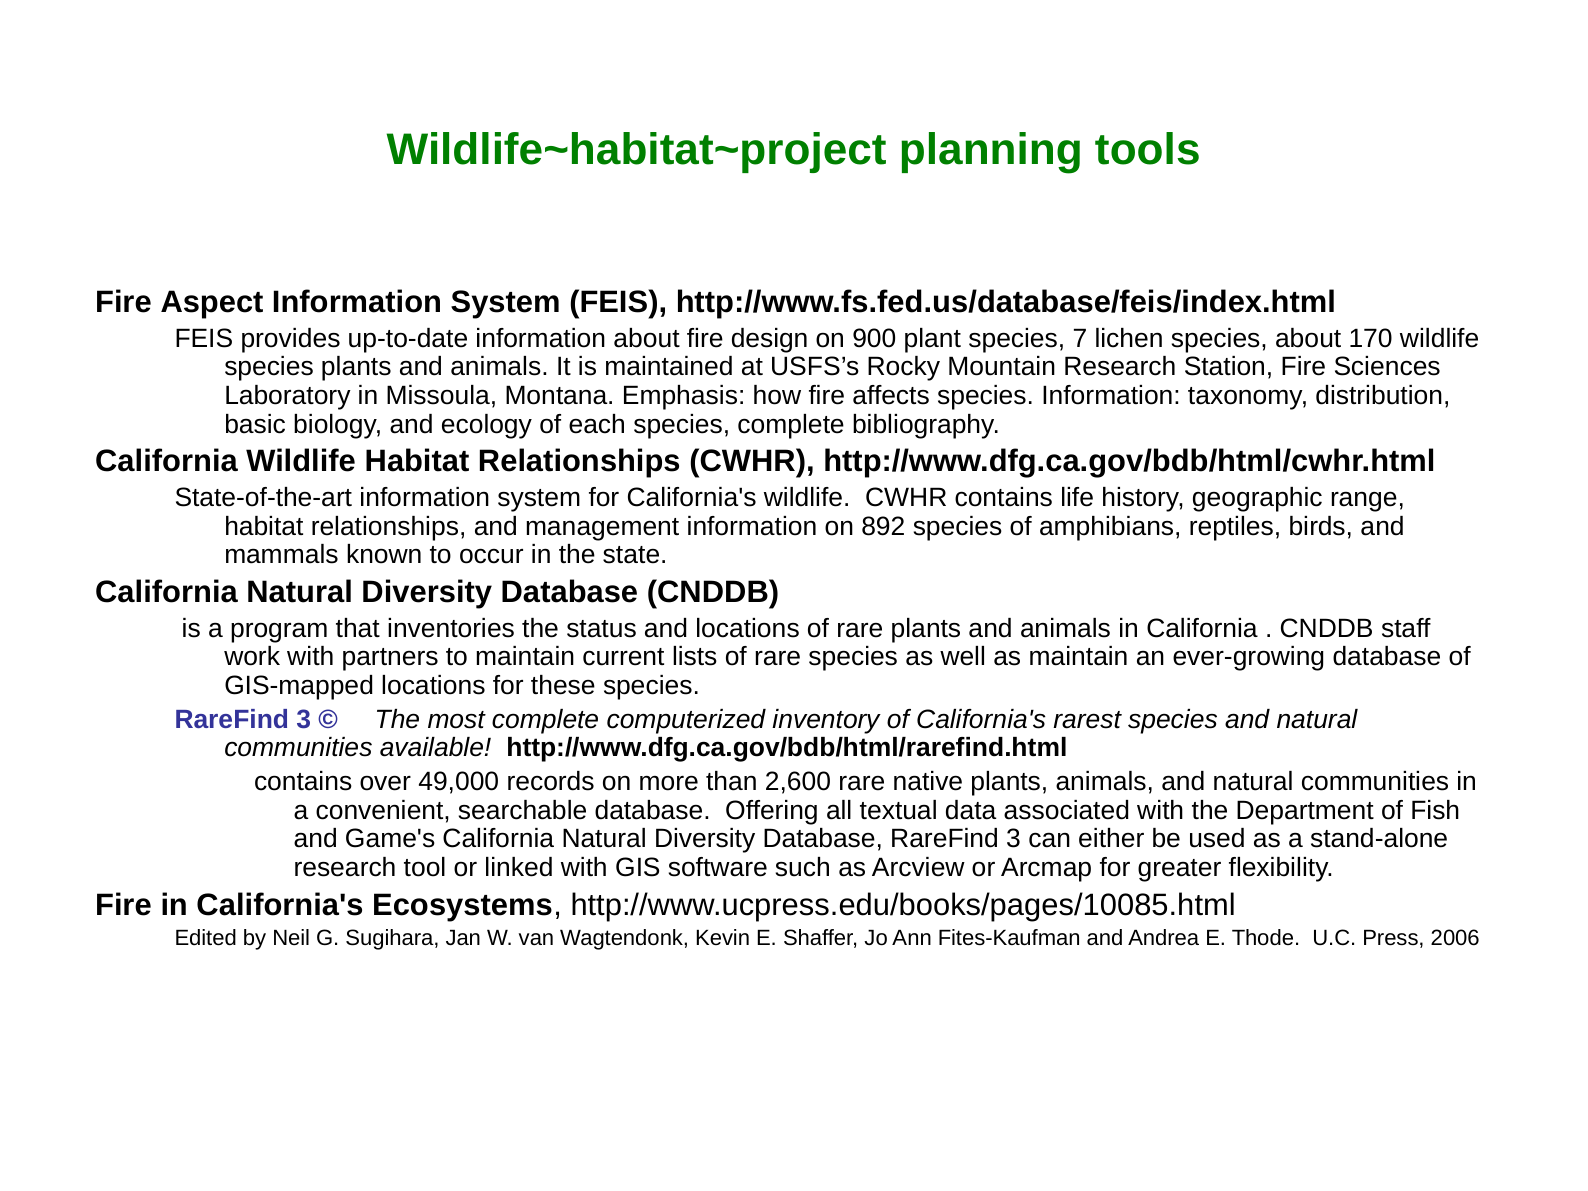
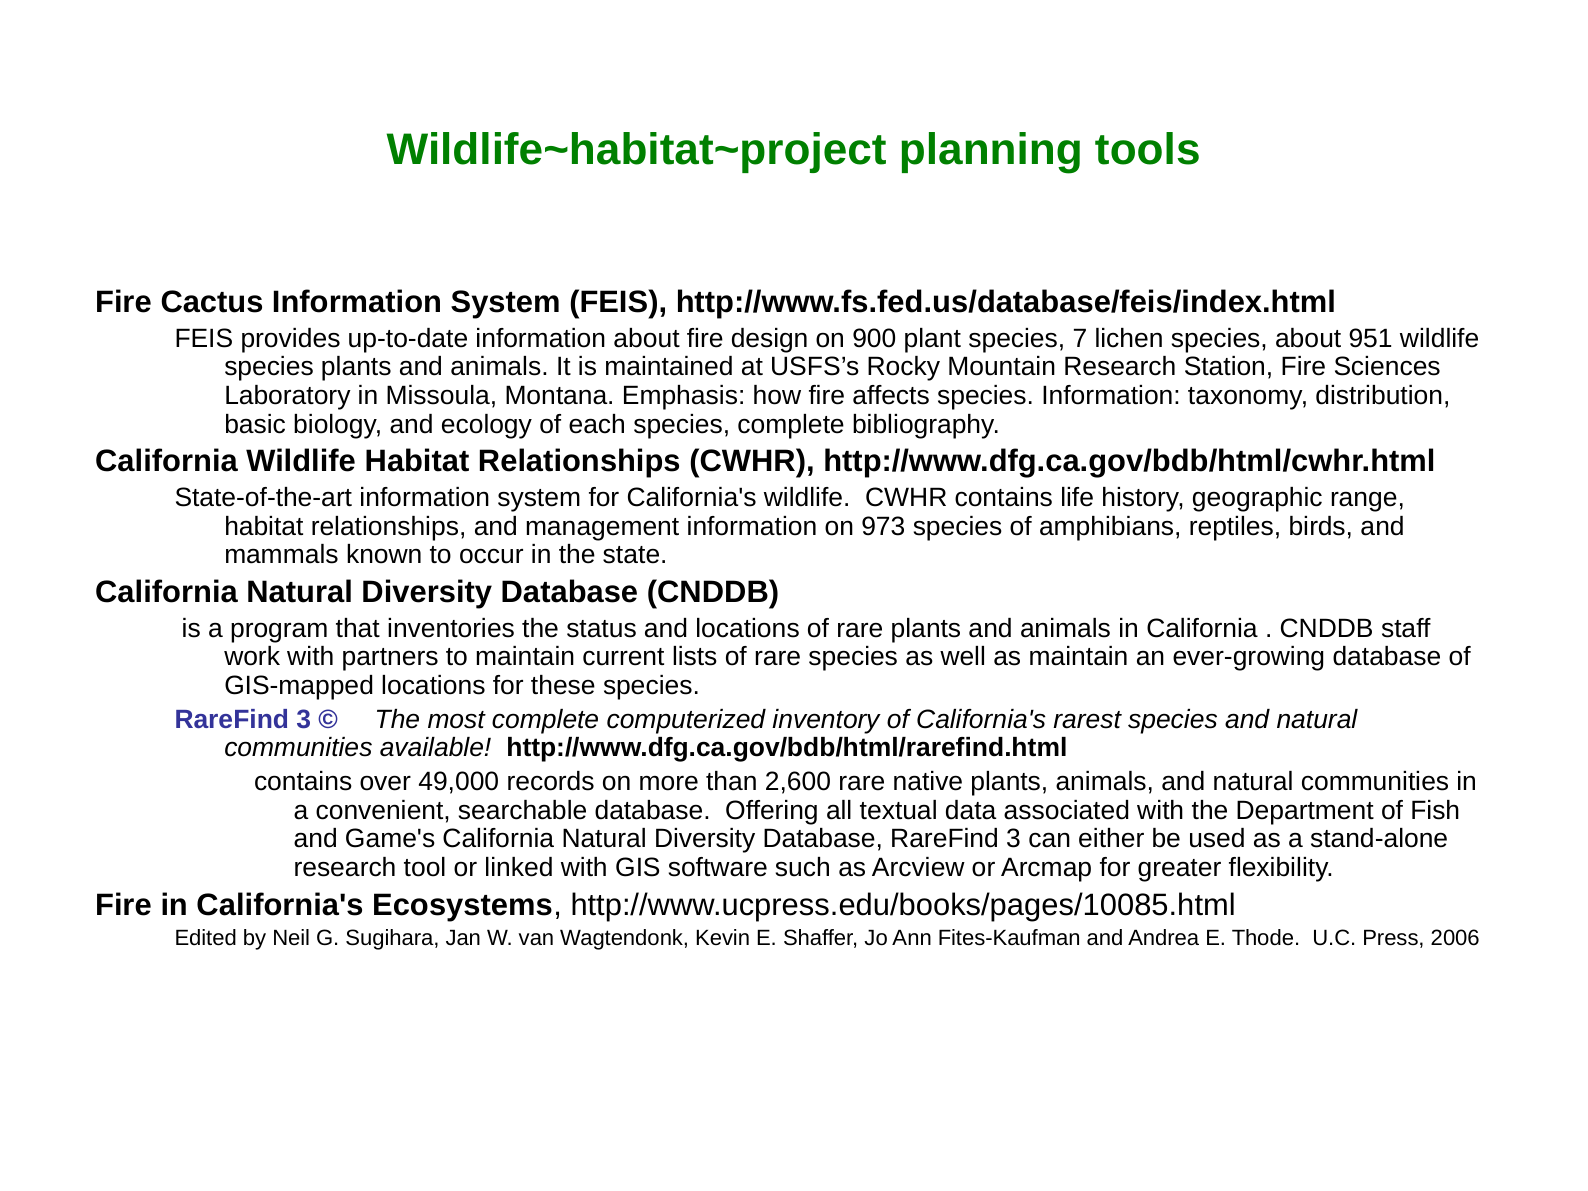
Aspect: Aspect -> Cactus (212, 302)
170: 170 -> 951 (1371, 339)
892: 892 -> 973 (883, 526)
